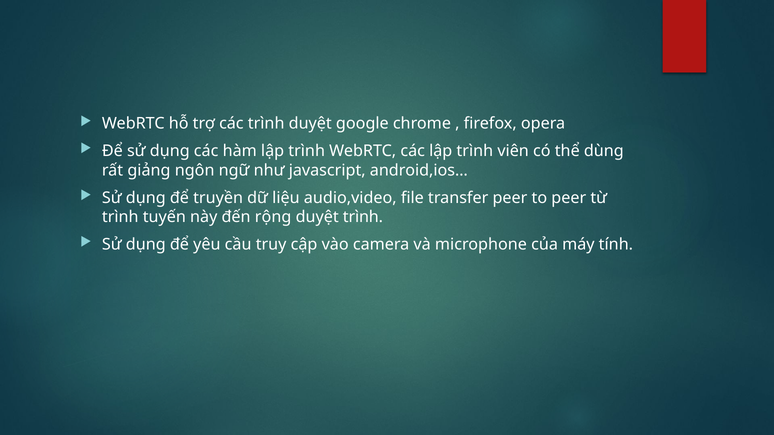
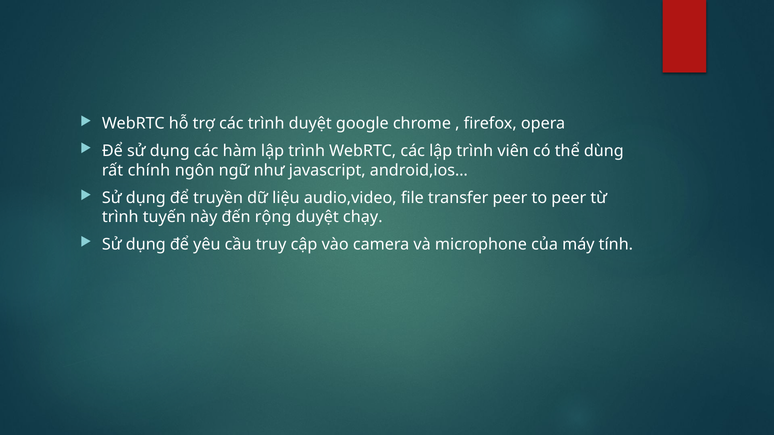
giảng: giảng -> chính (149, 171)
duyệt trình: trình -> chạy (363, 217)
